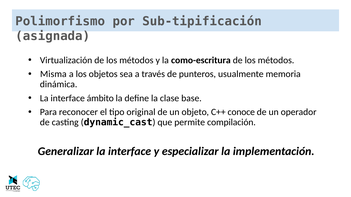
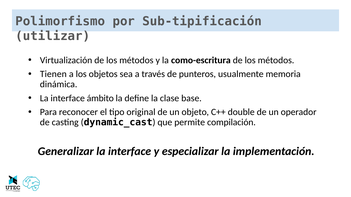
asignada: asignada -> utilizar (53, 36)
Misma: Misma -> Tienen (53, 74)
conoce: conoce -> double (241, 112)
